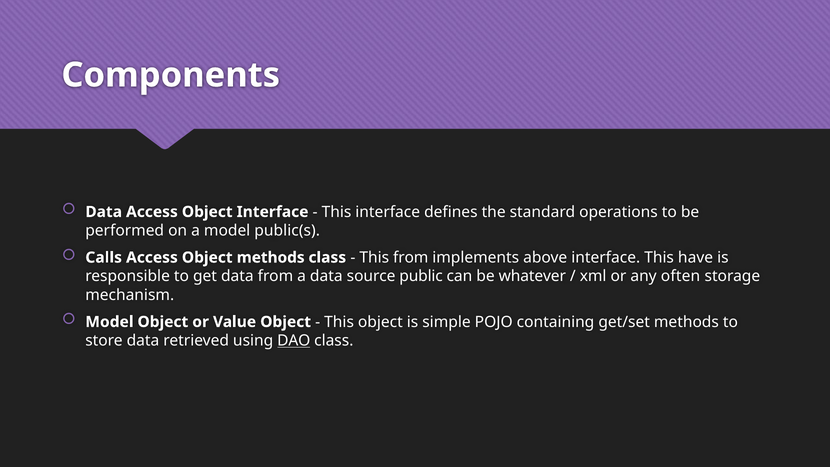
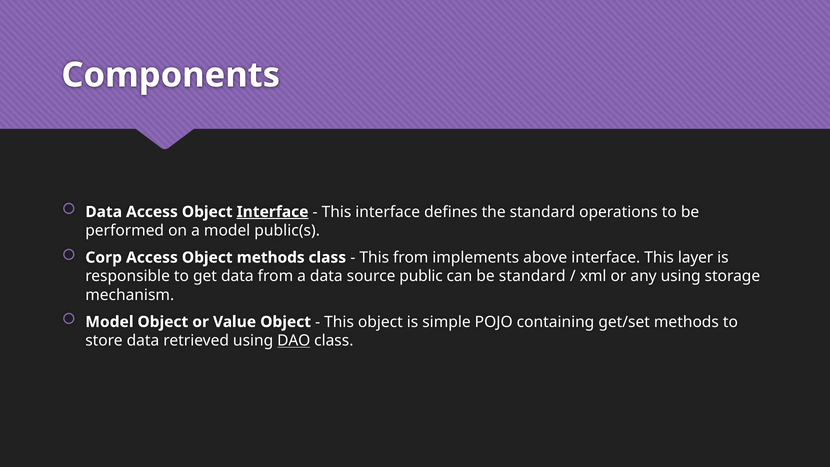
Interface underline: none -> present (273, 212)
Calls: Calls -> Corp (104, 257)
have: have -> layer (696, 257)
be whatever: whatever -> standard (532, 276)
any often: often -> using (681, 276)
